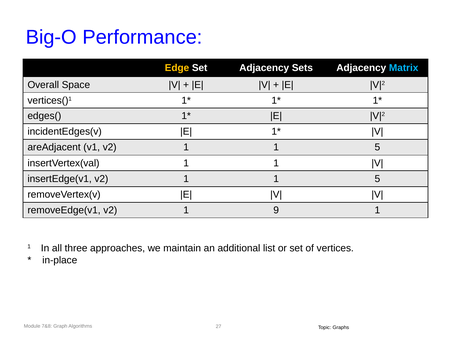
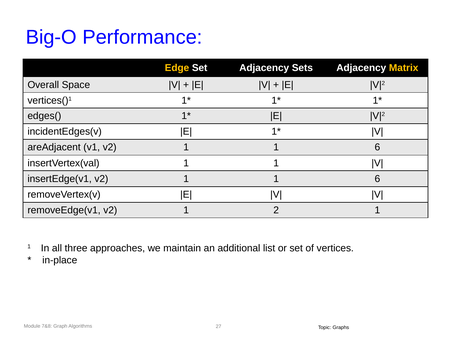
Matrix colour: light blue -> yellow (404, 68)
5: 5 -> 6 (377, 148)
5: 5 -> 6 (377, 179)
9: 9 -> 2 (276, 211)
